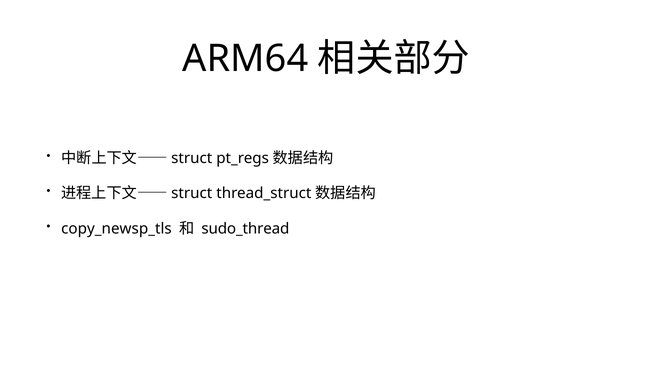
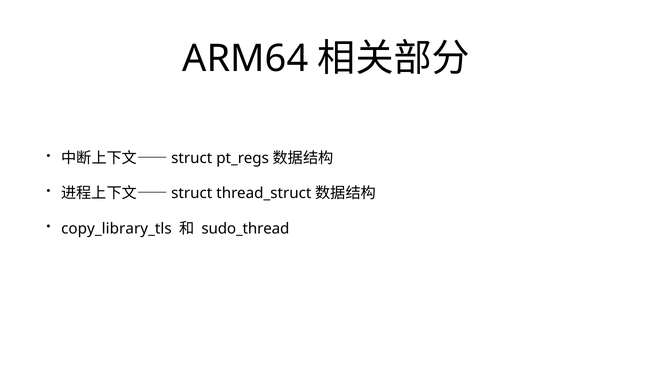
copy_newsp_tls: copy_newsp_tls -> copy_library_tls (116, 228)
